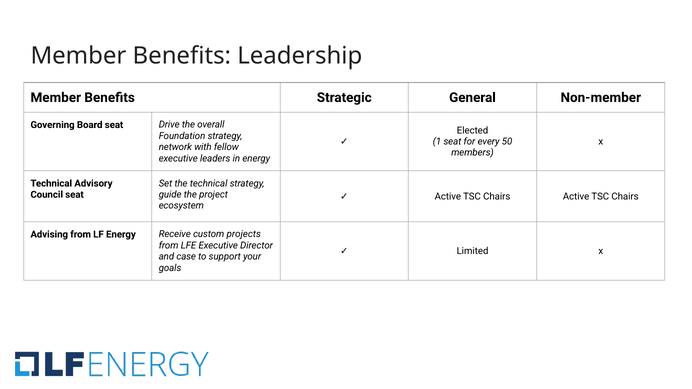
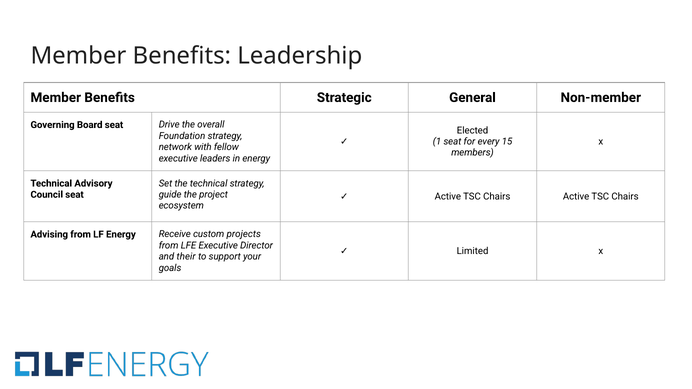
50: 50 -> 15 (507, 142)
case: case -> their (186, 257)
